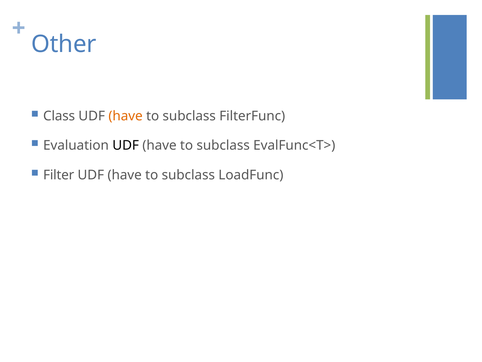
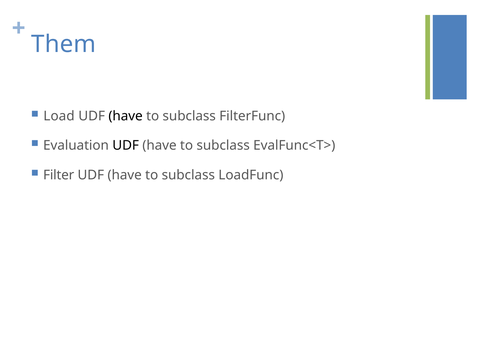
Other: Other -> Them (64, 44)
Class: Class -> Load (59, 116)
have colour: orange -> black (126, 116)
